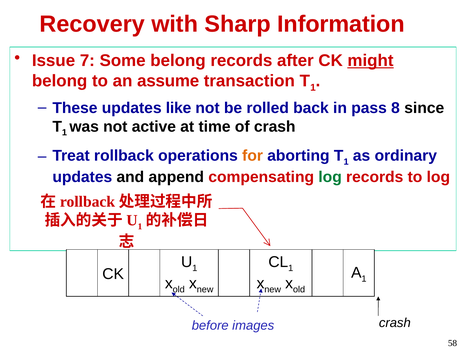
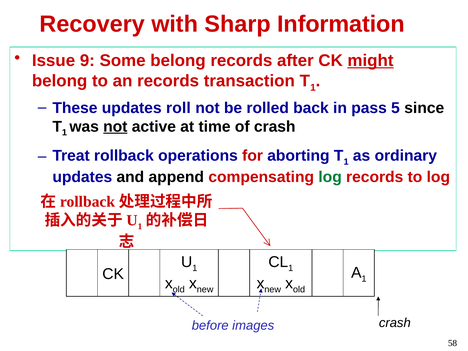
7: 7 -> 9 (87, 61)
an assume: assume -> records (168, 81)
like: like -> roll (178, 108)
8: 8 -> 5 (395, 108)
not underline: none -> present (115, 127)
for colour: orange -> red (253, 156)
